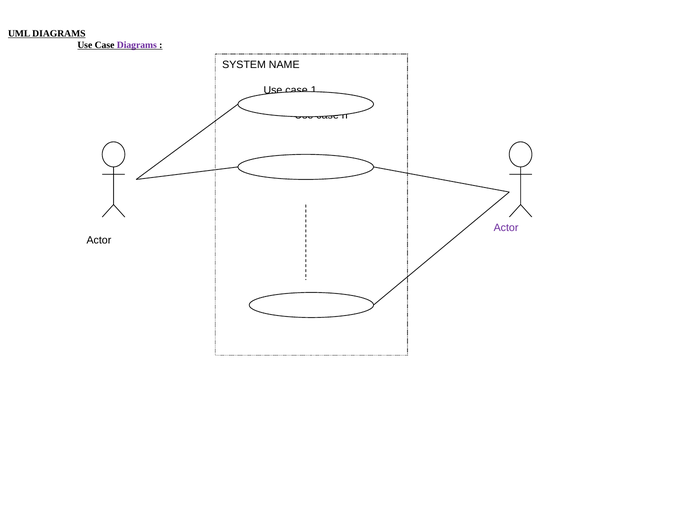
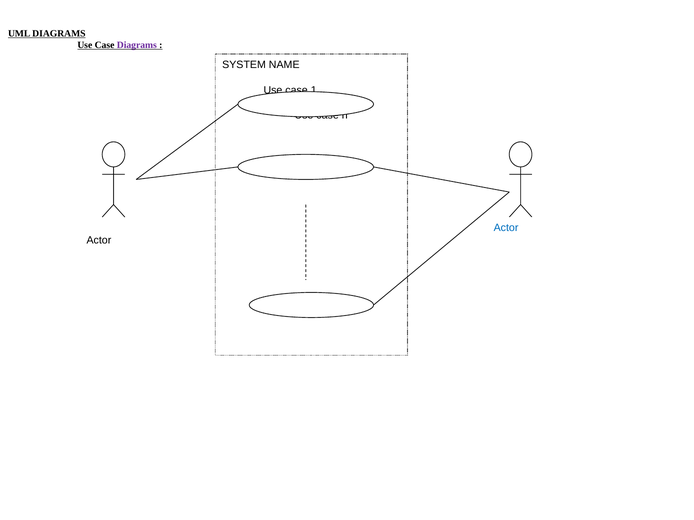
Actor colour: purple -> blue (506, 228)
